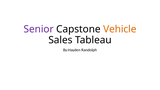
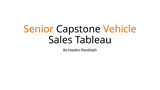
Senior colour: purple -> orange (39, 29)
